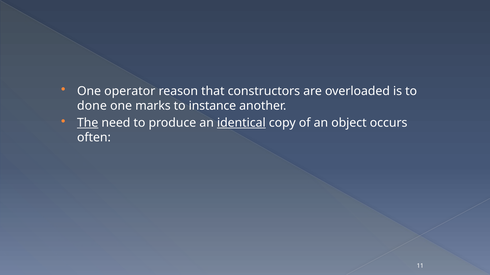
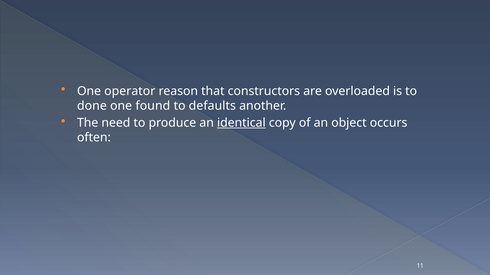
marks: marks -> found (153, 106)
instance: instance -> defaults (212, 106)
The underline: present -> none (88, 123)
